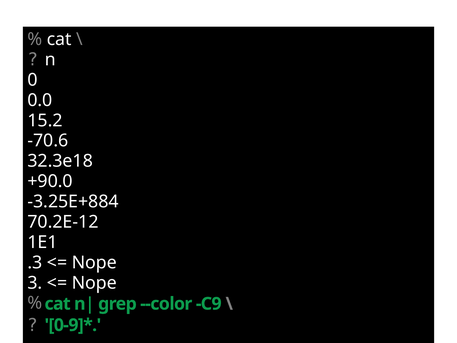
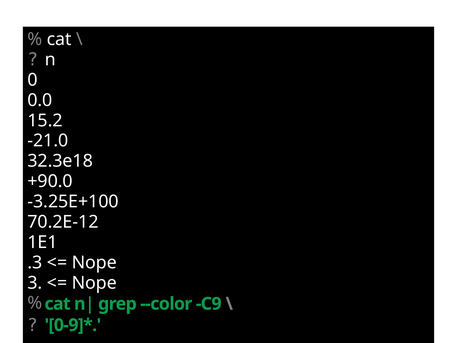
-70.6: -70.6 -> -21.0 (48, 141)
-3.25E+884: -3.25E+884 -> -3.25E+100 (73, 202)
